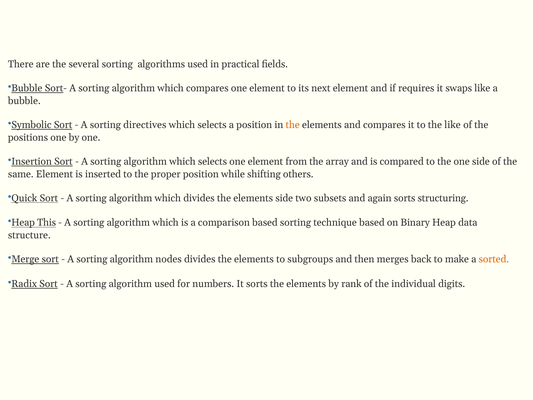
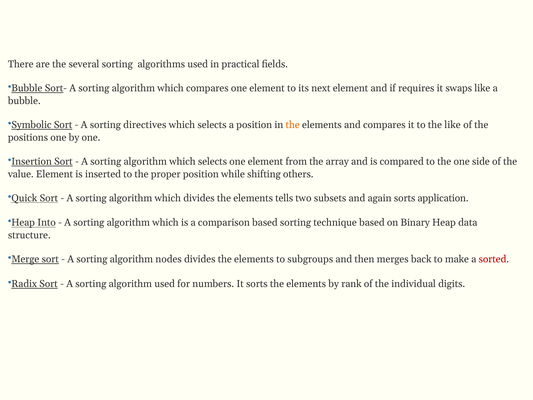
same: same -> value (21, 174)
elements side: side -> tells (284, 198)
structuring: structuring -> application (443, 198)
This: This -> Into (47, 223)
sorted colour: orange -> red (494, 259)
